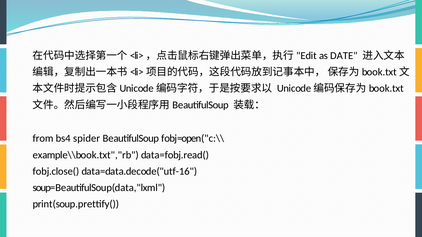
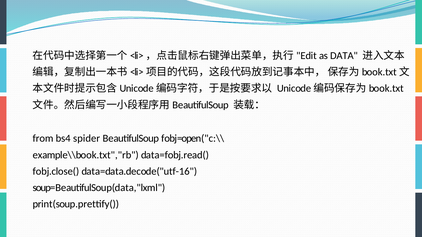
DATE: DATE -> DATA (344, 56)
